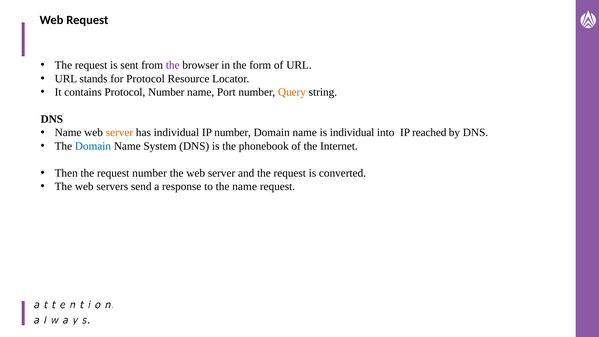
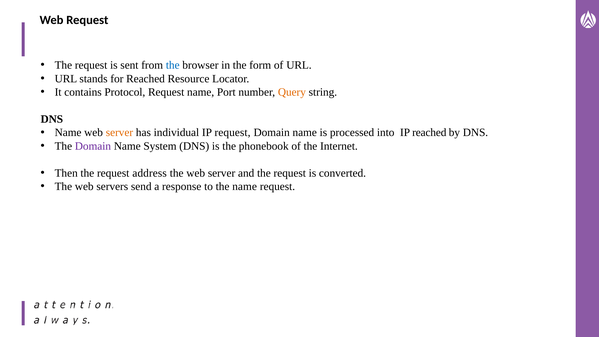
the colour: purple -> blue (173, 65)
for Protocol: Protocol -> Reached (146, 79)
Protocol Number: Number -> Request (166, 92)
IP number: number -> request (233, 133)
is individual: individual -> processed (352, 133)
Domain colour: blue -> purple (93, 146)
request number: number -> address (150, 173)
